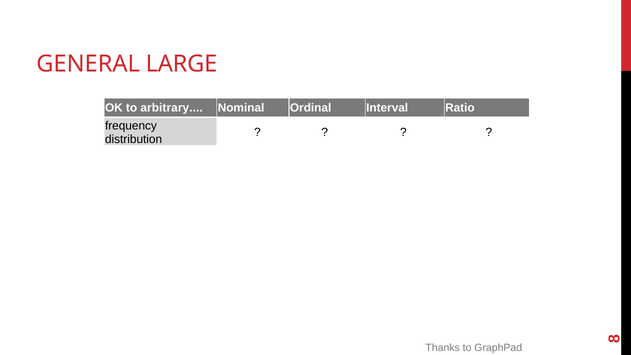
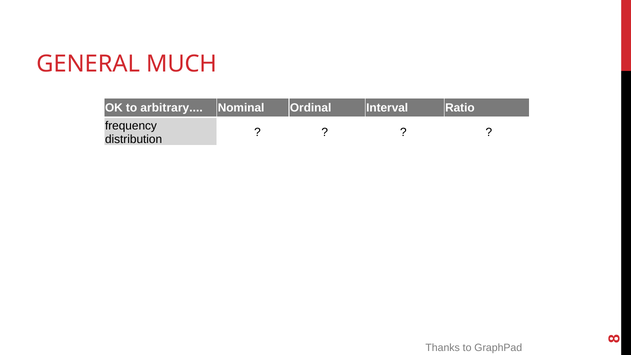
LARGE: LARGE -> MUCH (181, 64)
